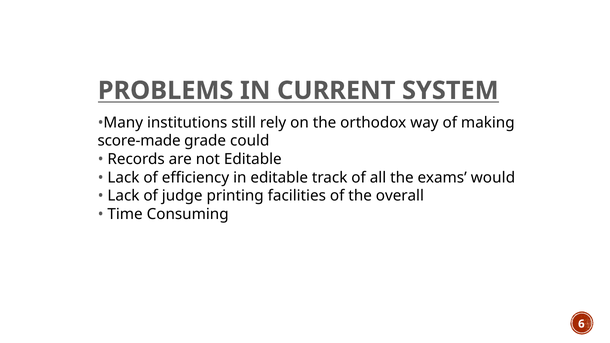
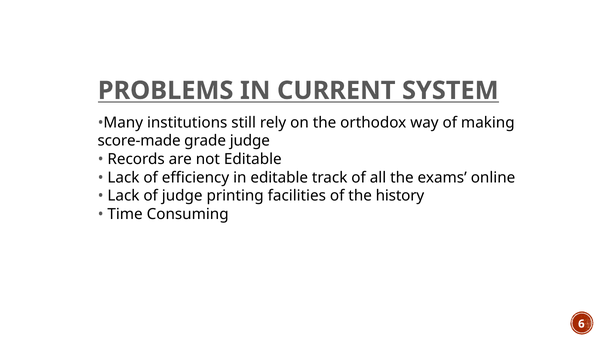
grade could: could -> judge (250, 141)
would: would -> online (493, 178)
overall: overall -> history (400, 196)
